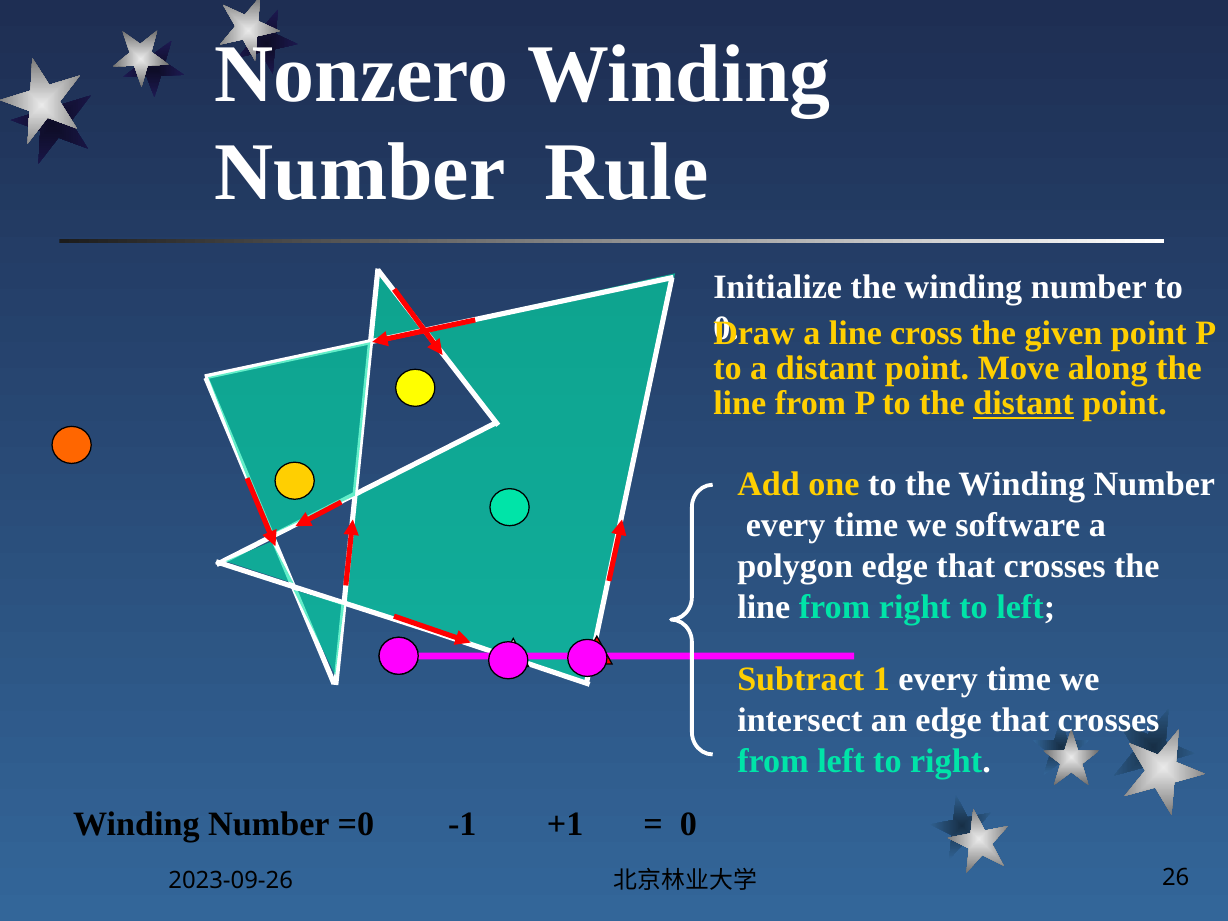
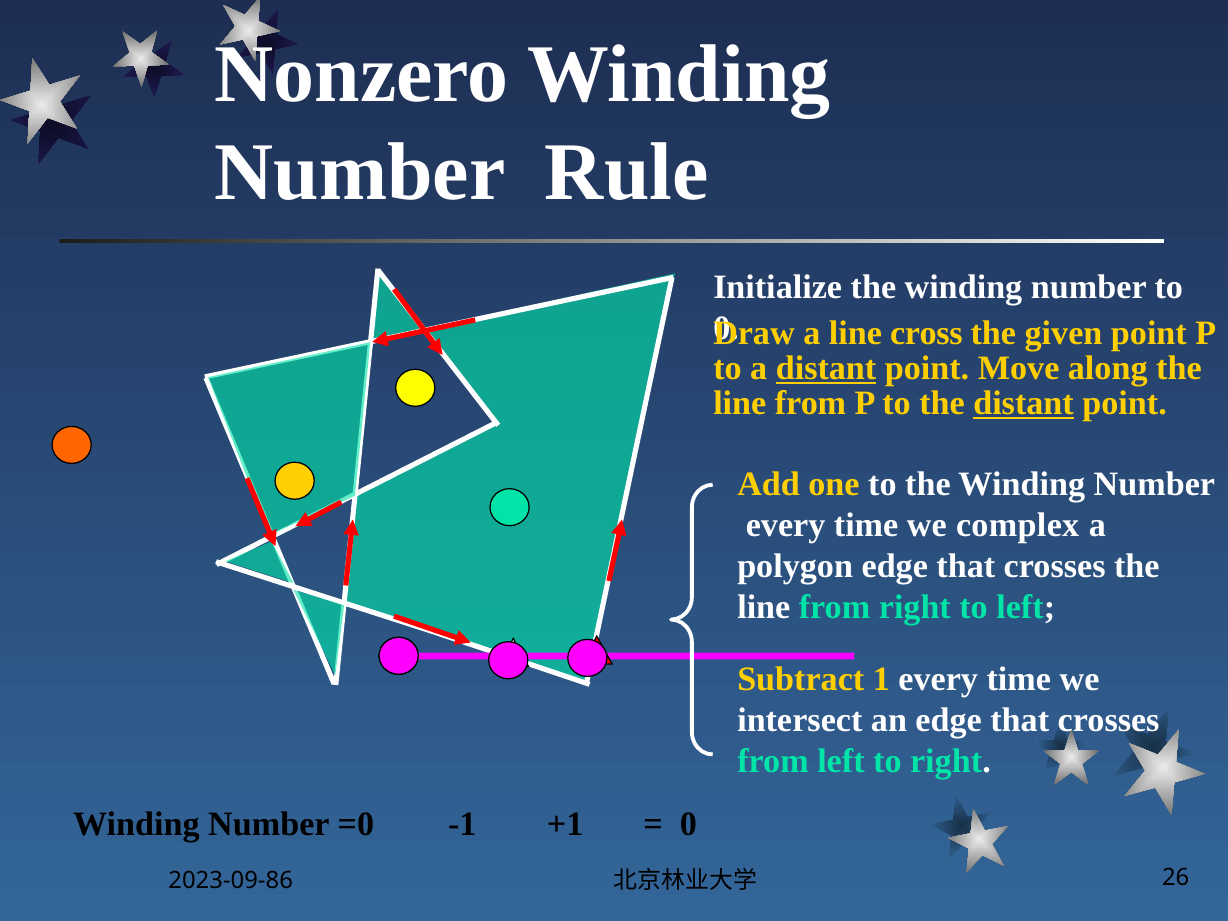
distant underline: none -> present (826, 368)
software: software -> complex (1018, 525)
2023-09-26: 2023-09-26 -> 2023-09-86 (231, 881)
